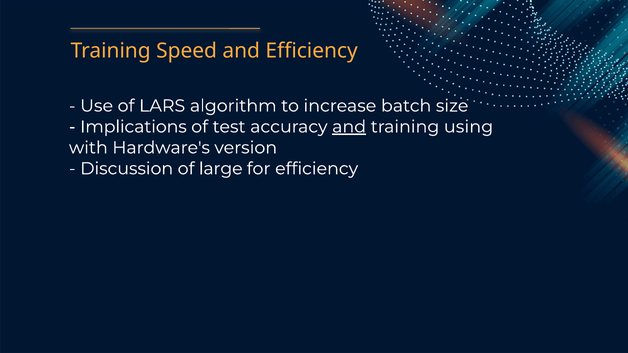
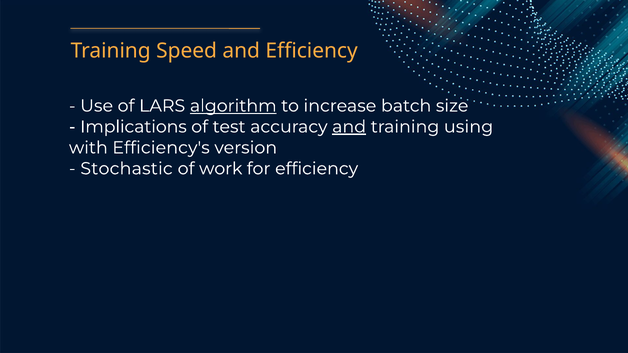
algorithm underline: none -> present (233, 106)
Hardware's: Hardware's -> Efficiency's (161, 148)
Discussion: Discussion -> Stochastic (127, 169)
large: large -> work (221, 169)
